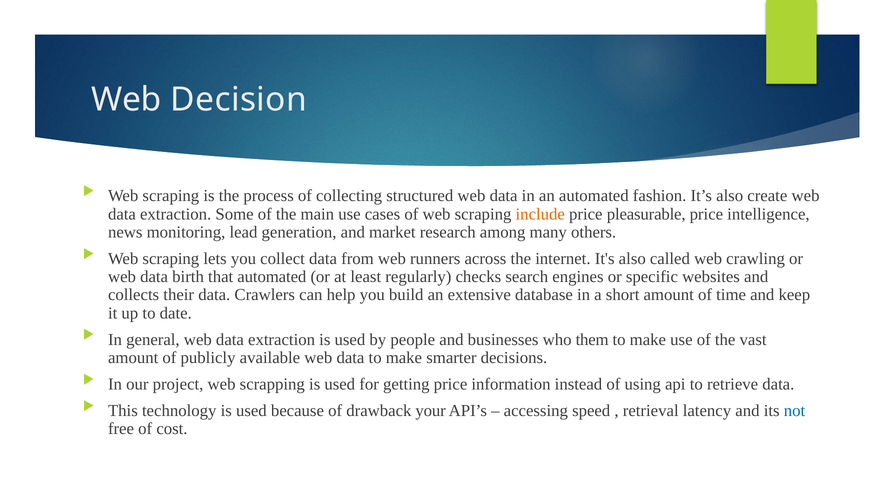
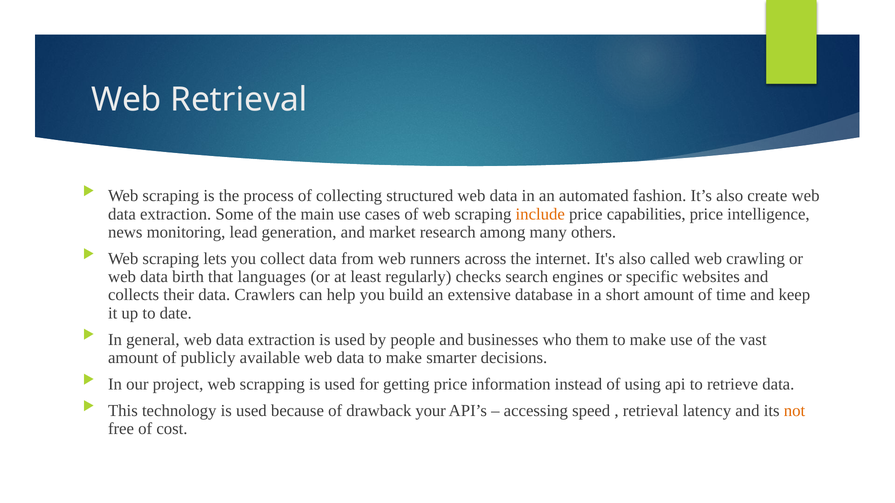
Web Decision: Decision -> Retrieval (239, 100)
pleasurable: pleasurable -> capabilities (646, 214)
that automated: automated -> languages (272, 277)
not colour: blue -> orange (794, 411)
